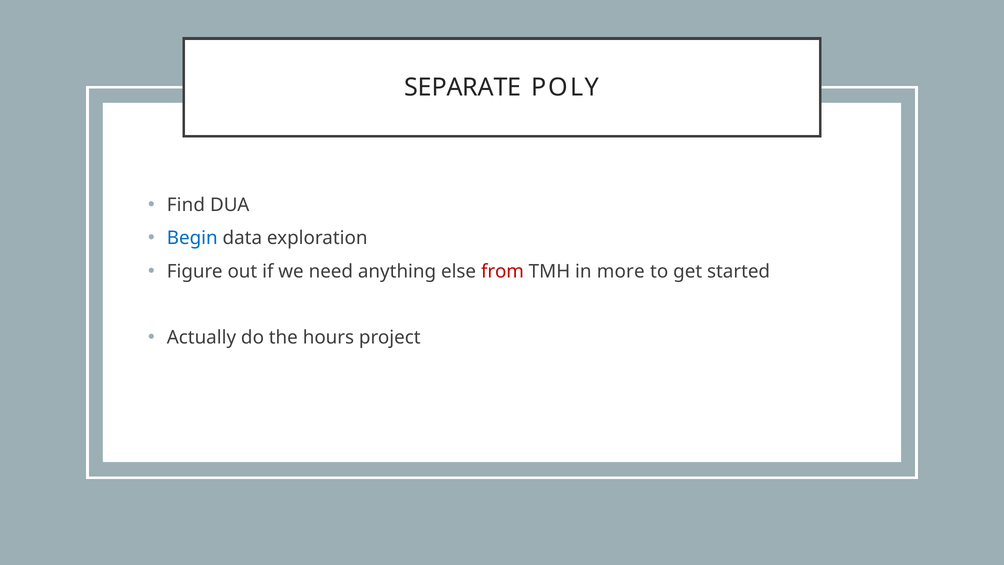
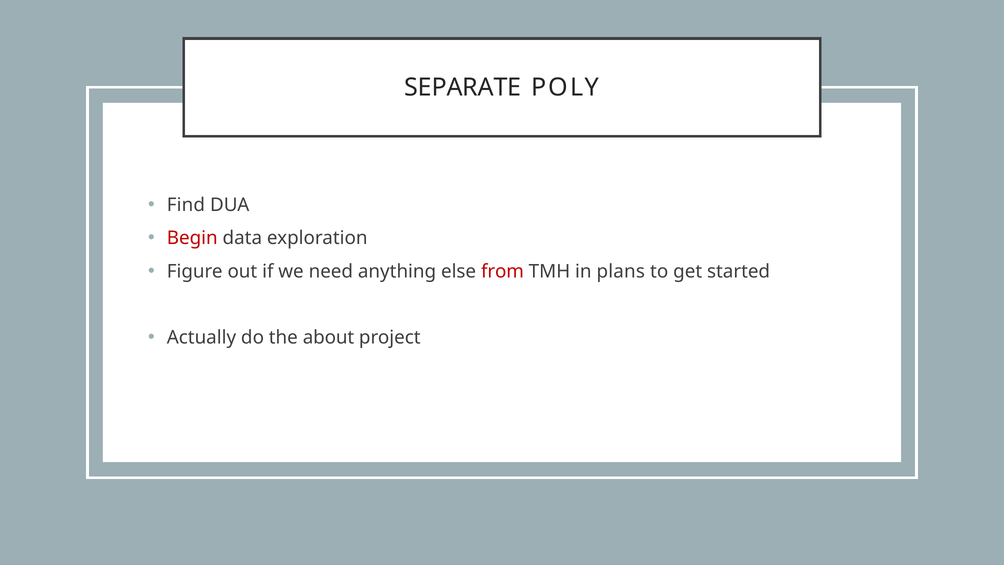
Begin colour: blue -> red (192, 238)
more: more -> plans (621, 271)
hours: hours -> about (329, 337)
